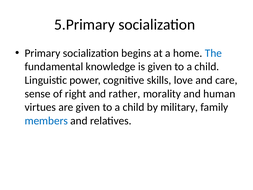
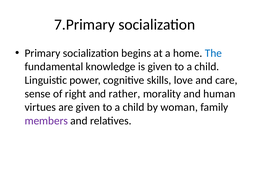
5.Primary: 5.Primary -> 7.Primary (85, 24)
military: military -> woman (179, 107)
members colour: blue -> purple (46, 121)
